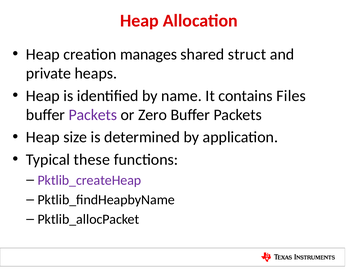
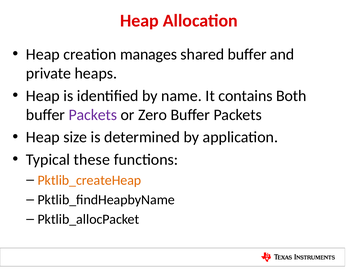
shared struct: struct -> buffer (247, 54)
Files: Files -> Both (291, 96)
Pktlib_createHeap colour: purple -> orange (89, 180)
